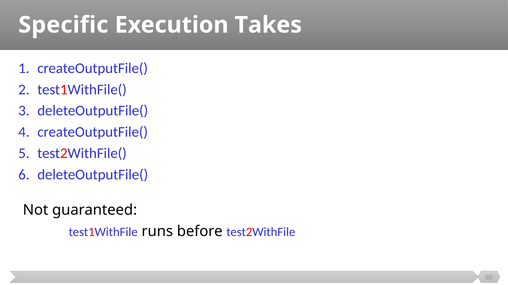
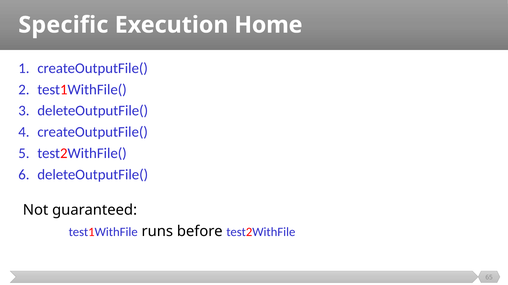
Takes: Takes -> Home (268, 25)
